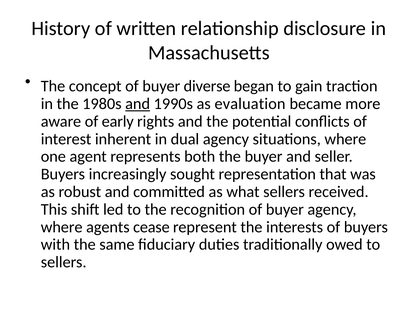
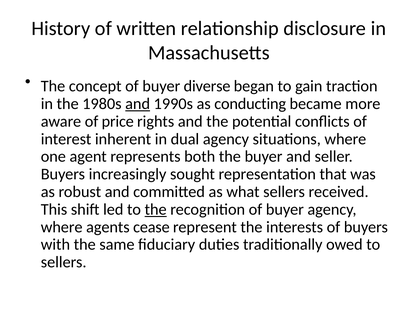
evaluation: evaluation -> conducting (250, 104)
early: early -> price (118, 121)
the underline: none -> present (156, 209)
